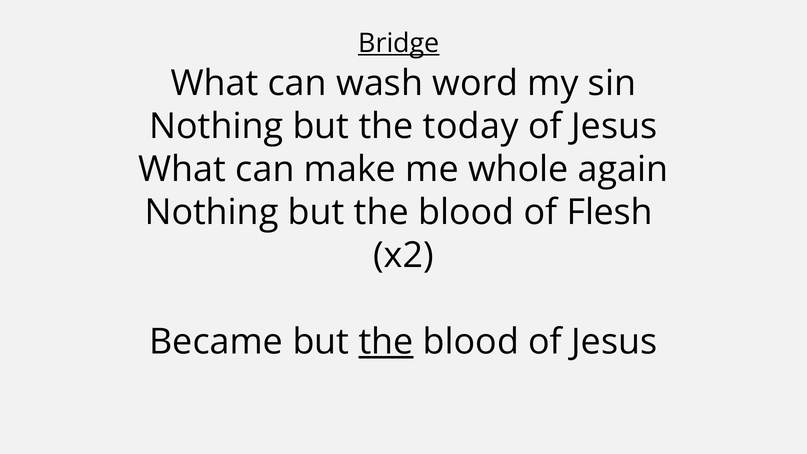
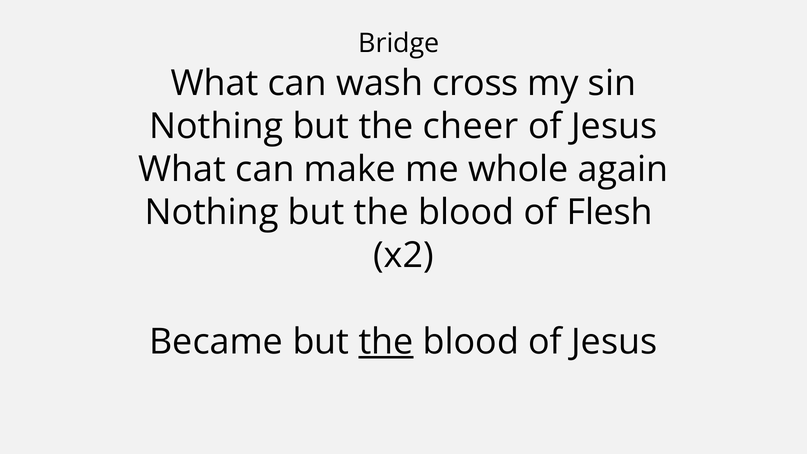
Bridge underline: present -> none (399, 43)
word: word -> cross (475, 83)
today: today -> cheer (471, 126)
